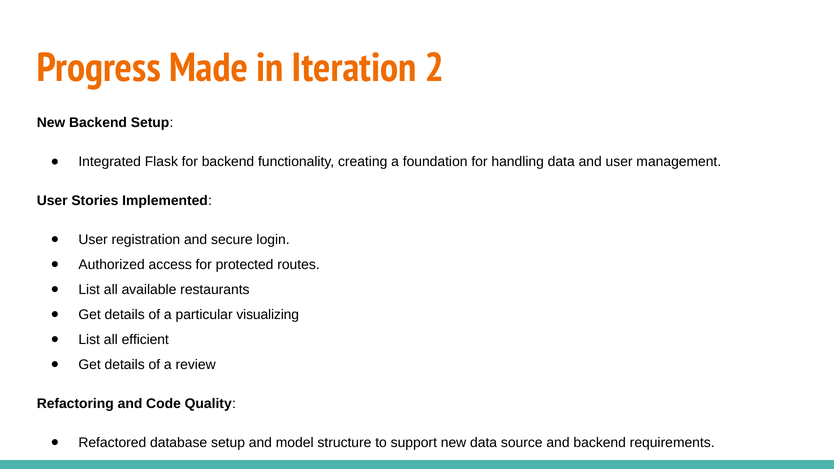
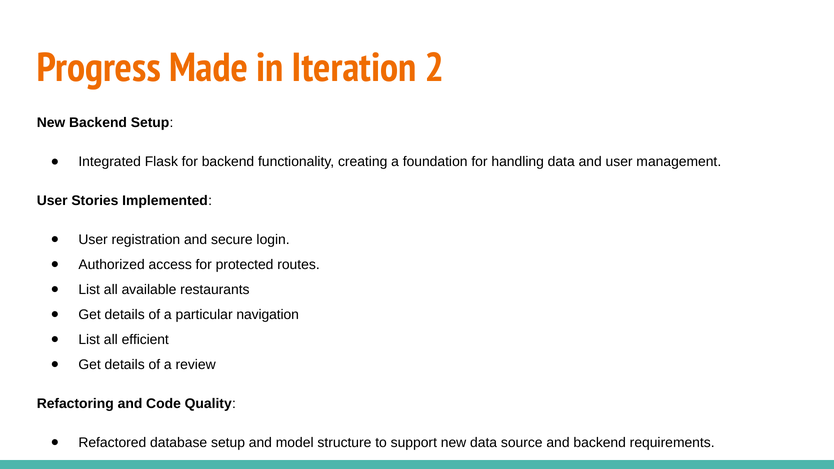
visualizing: visualizing -> navigation (268, 315)
